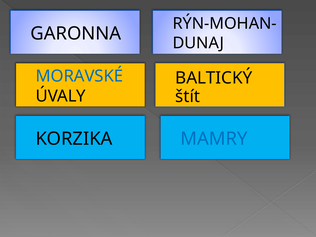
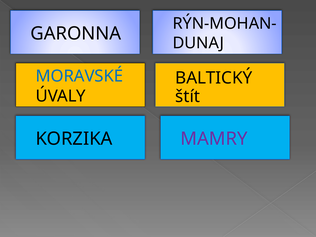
MAMRY colour: blue -> purple (214, 139)
